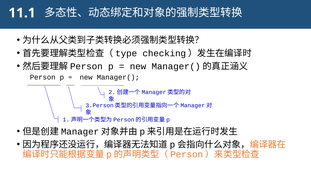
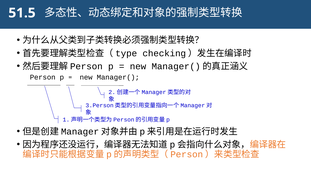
11.1: 11.1 -> 51.5 (22, 13)
